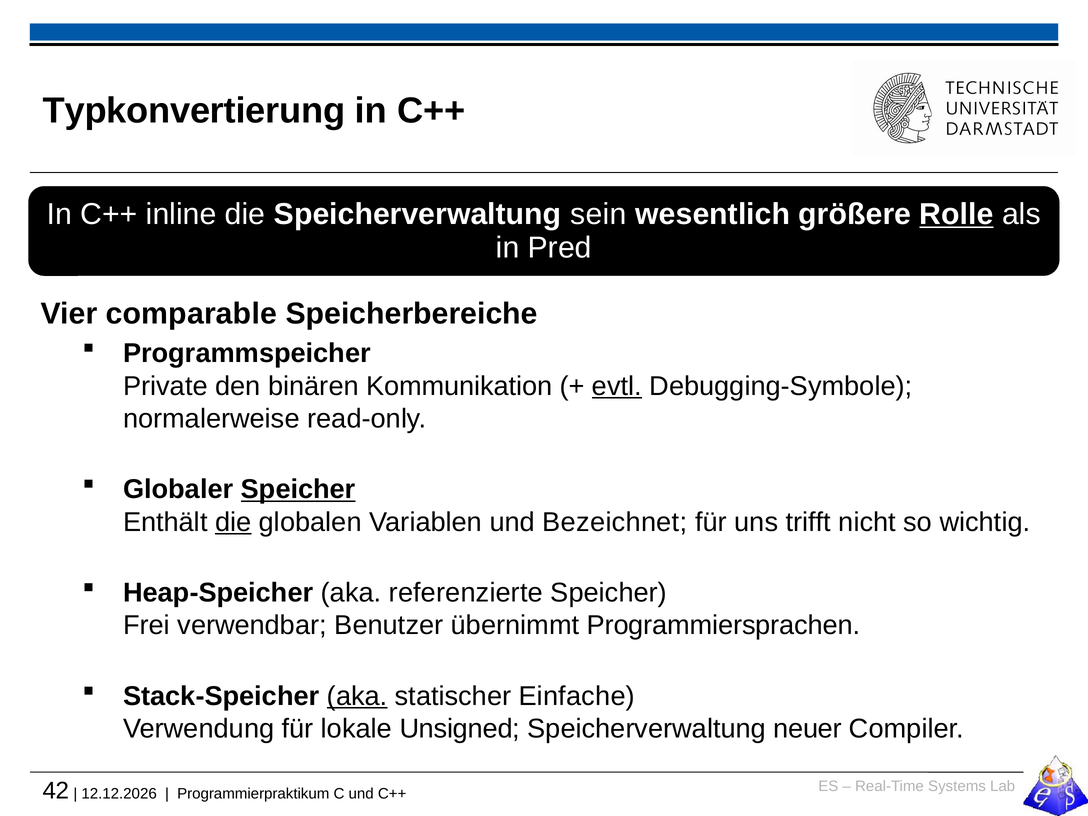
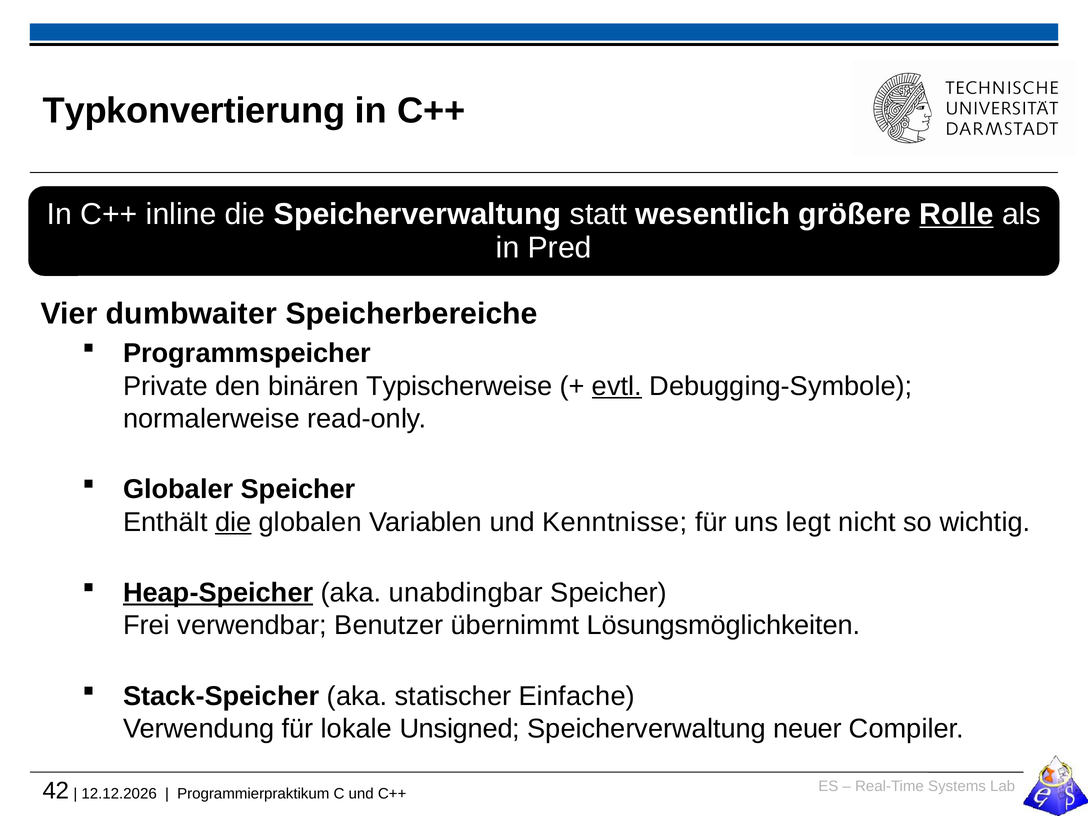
sein: sein -> statt (598, 214)
comparable: comparable -> dumbwaiter (191, 314)
Kommunikation: Kommunikation -> Typischerweise (459, 386)
Speicher underline: present -> none (298, 489)
Bezeichnet: Bezeichnet -> Kenntnisse (615, 522)
trifft: trifft -> legt (808, 522)
Heap-Speicher underline: none -> present (218, 593)
referenzierte: referenzierte -> unabdingbar (466, 593)
Programmiersprachen: Programmiersprachen -> Lösungsmöglichkeiten (723, 625)
aka underline: present -> none (357, 696)
